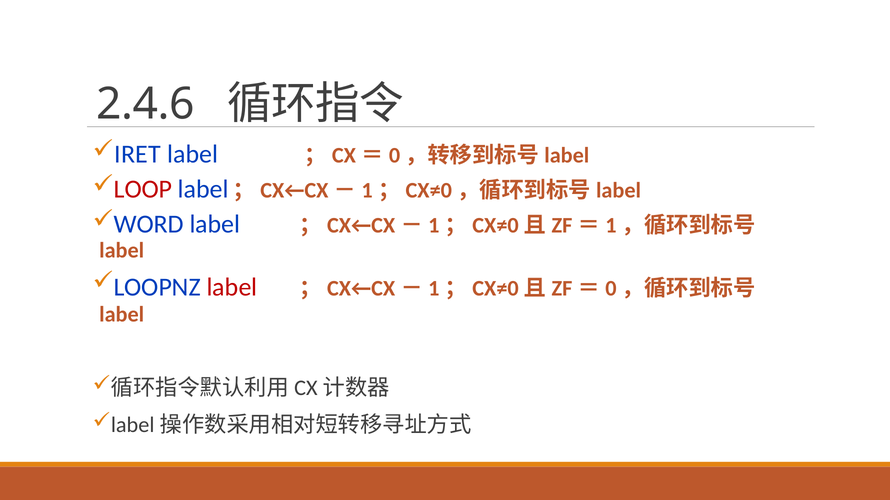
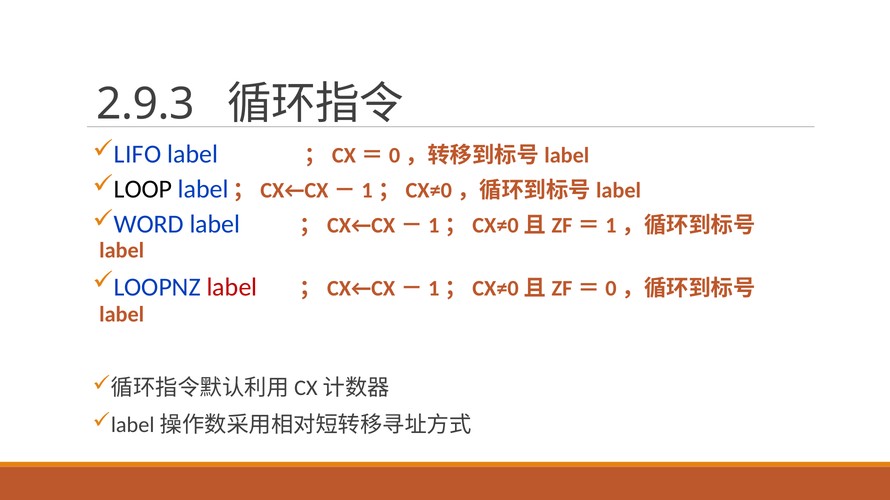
2.4.6: 2.4.6 -> 2.9.3 (145, 104)
IRET: IRET -> LIFO (138, 155)
LOOP colour: red -> black (143, 190)
